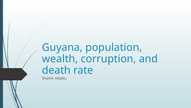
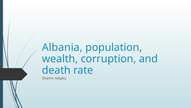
Guyana: Guyana -> Albania (62, 47)
